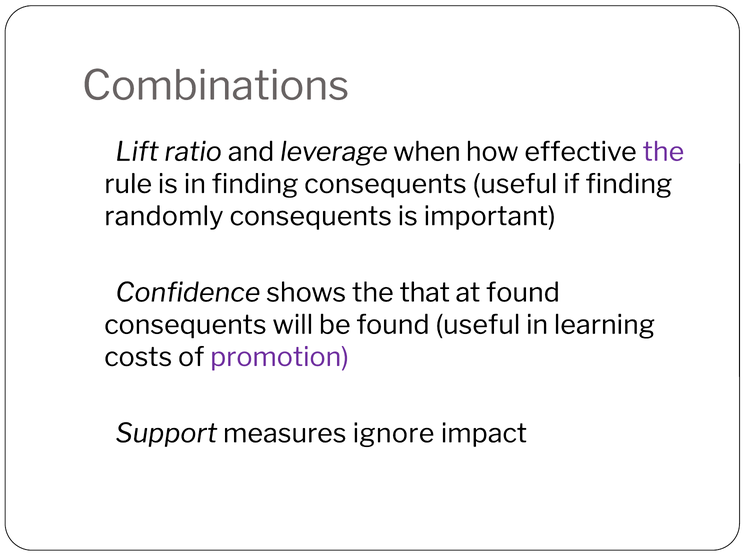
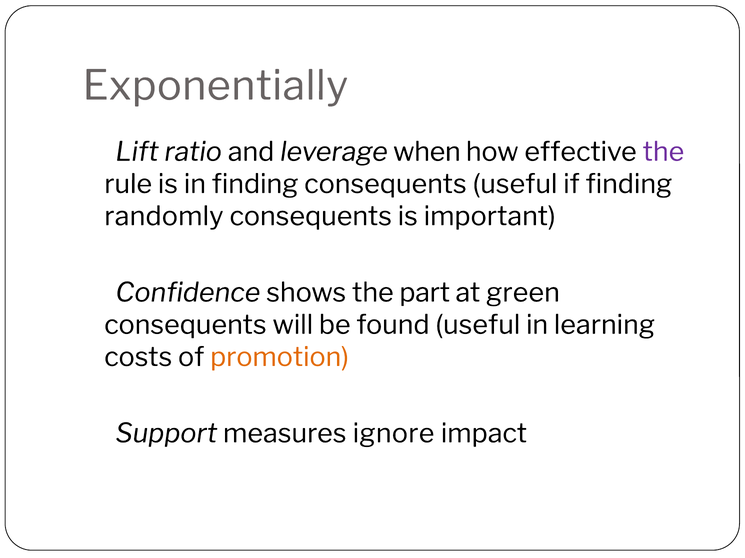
Combinations: Combinations -> Exponentially (215, 86)
that: that -> part (425, 293)
at found: found -> green (523, 293)
promotion colour: purple -> orange (280, 358)
